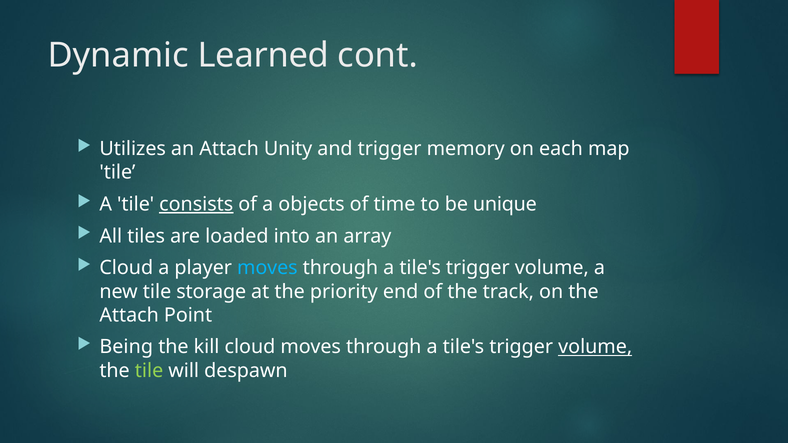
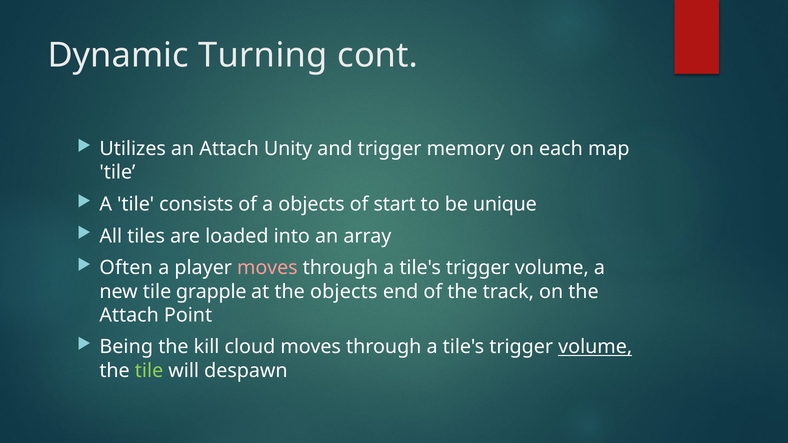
Learned: Learned -> Turning (263, 55)
consists underline: present -> none (196, 204)
time: time -> start (395, 204)
Cloud: Cloud -> Often (126, 268)
moves colour: light blue -> pink (267, 268)
storage: storage -> grapple (211, 292)
the priority: priority -> objects (344, 292)
